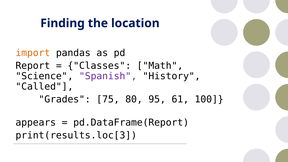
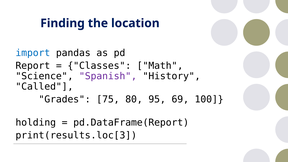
import colour: orange -> blue (33, 53)
61: 61 -> 69 (180, 99)
appears: appears -> holding (36, 123)
